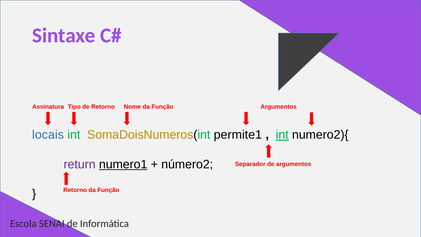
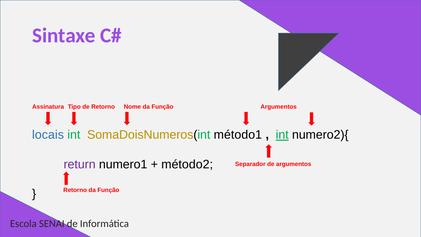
permite1: permite1 -> método1 (238, 135)
numero1 underline: present -> none (123, 164)
número2: número2 -> método2 (187, 164)
